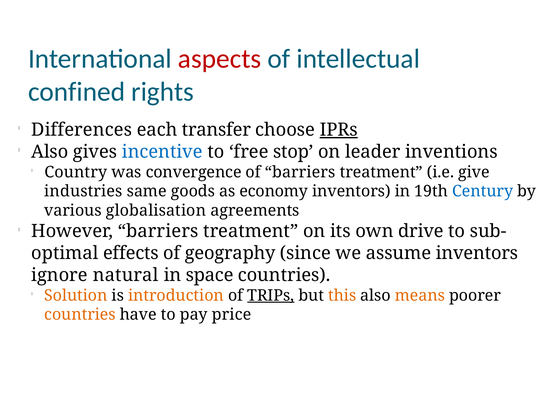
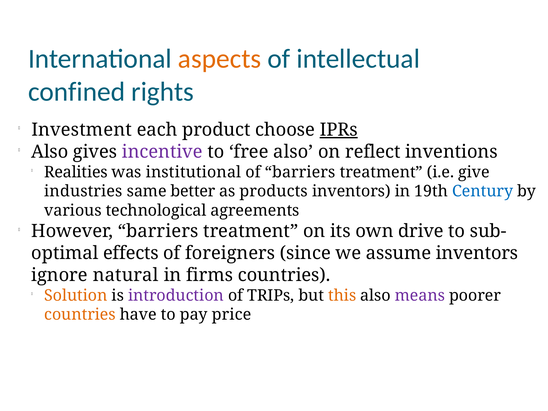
aspects colour: red -> orange (220, 59)
Differences: Differences -> Investment (82, 130)
transfer: transfer -> product (216, 130)
incentive colour: blue -> purple (162, 152)
free stop: stop -> also (293, 152)
leader: leader -> reflect (373, 152)
Country: Country -> Realities (76, 172)
convergence: convergence -> institutional (194, 172)
goods: goods -> better (193, 191)
economy: economy -> products (274, 191)
globalisation: globalisation -> technological (156, 210)
geography: geography -> foreigners (230, 253)
space: space -> firms (210, 275)
introduction colour: orange -> purple (176, 295)
TRIPs underline: present -> none (271, 295)
means colour: orange -> purple (420, 295)
